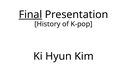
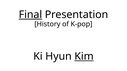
Kim underline: none -> present (84, 57)
